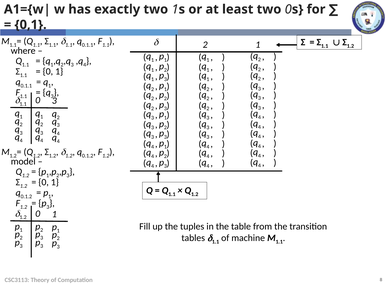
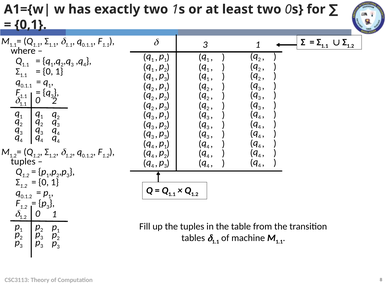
2: 2 -> 3 (205, 45)
0 3: 3 -> 2 (54, 101)
model: model -> tuples (23, 162)
